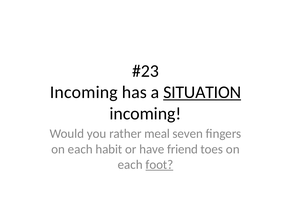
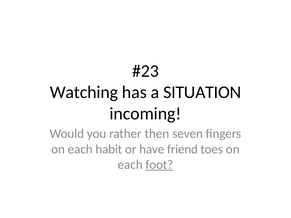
Incoming: Incoming -> Watching (84, 92)
SITUATION underline: present -> none (202, 92)
meal: meal -> then (157, 134)
